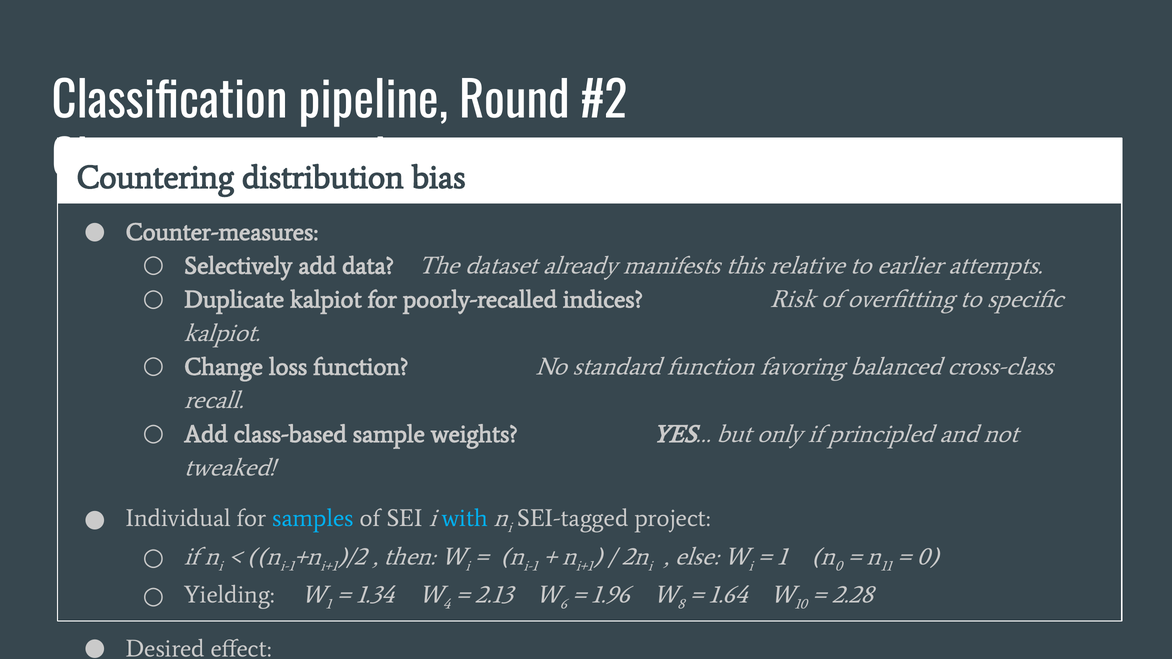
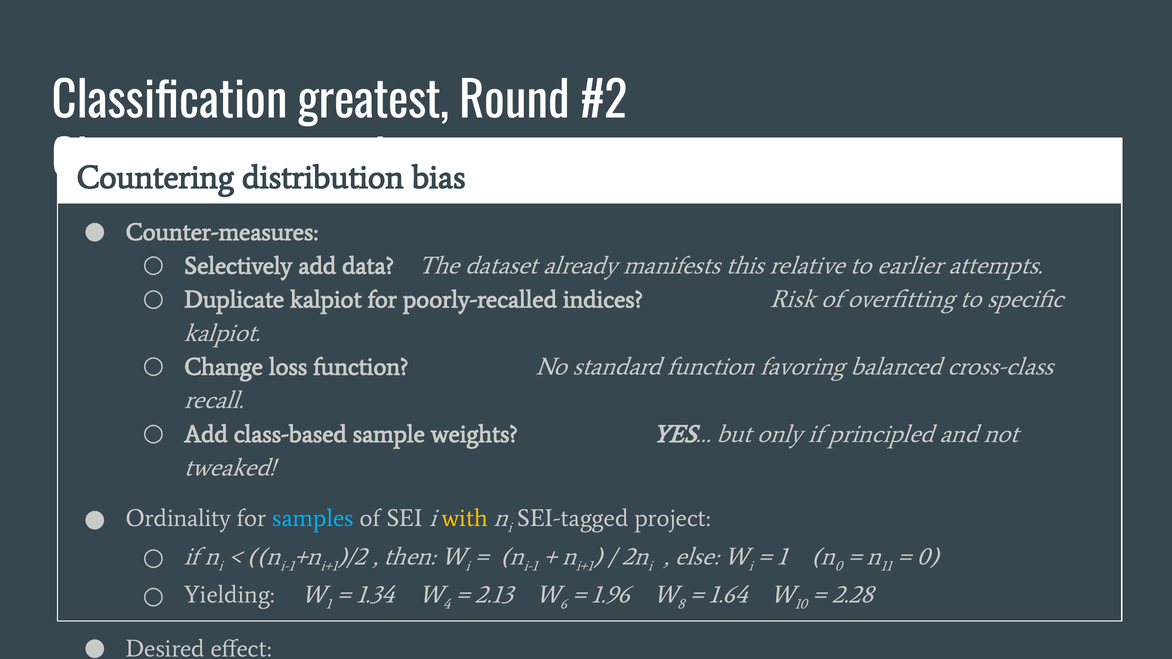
pipeline: pipeline -> greatest (374, 101)
Individual: Individual -> Ordinality (178, 518)
with colour: light blue -> yellow (465, 518)
